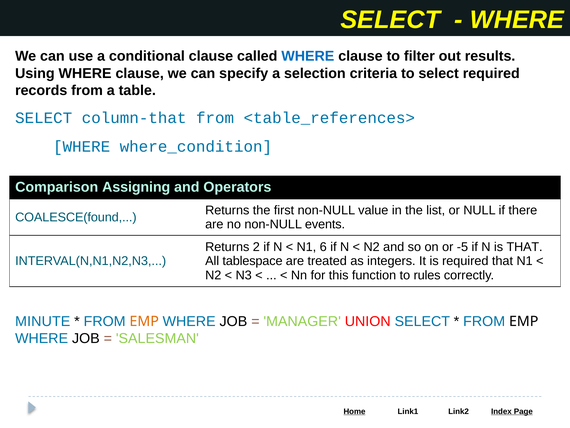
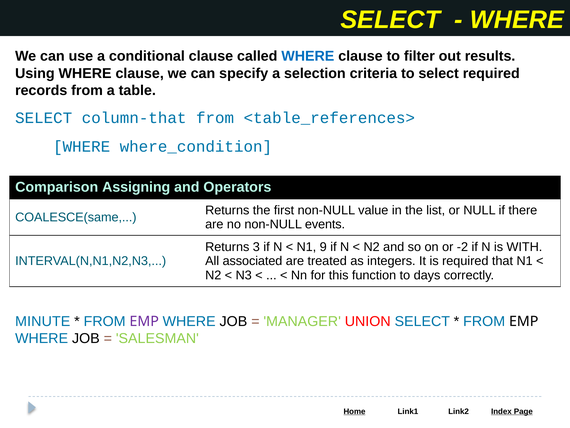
COALESCE(found: COALESCE(found -> COALESCE(same (76, 217)
2: 2 -> 3 (256, 247)
6: 6 -> 9 (323, 247)
-5: -5 -> -2 (462, 247)
is THAT: THAT -> WITH (524, 247)
tablespace: tablespace -> associated (252, 261)
rules: rules -> days (427, 275)
EMP colour: orange -> purple (144, 321)
